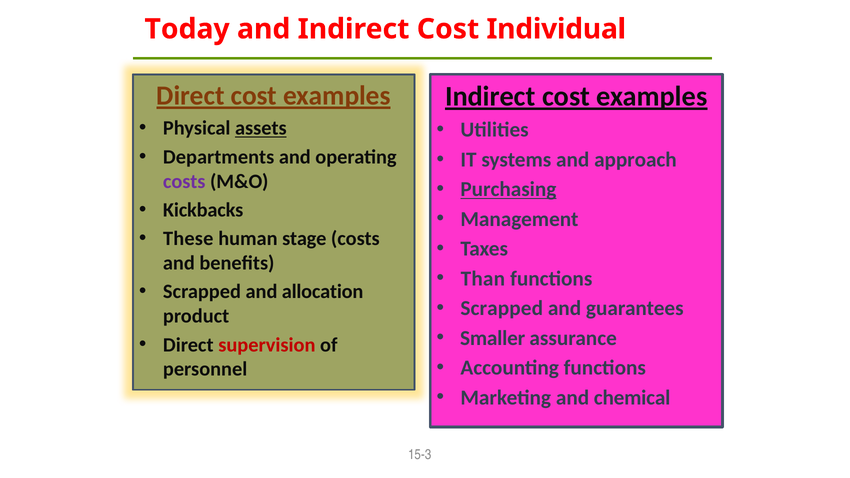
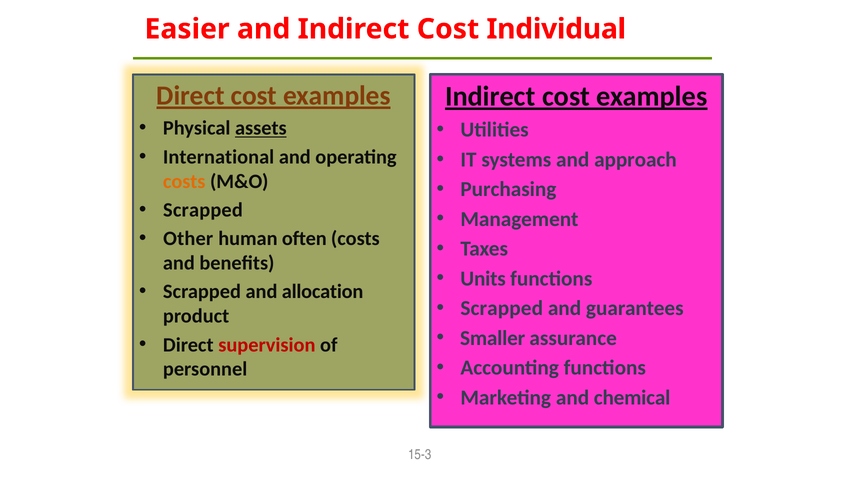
Today: Today -> Easier (187, 29)
Departments: Departments -> International (219, 157)
costs colour: purple -> orange (184, 181)
Purchasing underline: present -> none (508, 189)
Kickbacks: Kickbacks -> Scrapped (203, 210)
These: These -> Other (188, 239)
stage: stage -> often (304, 239)
Than: Than -> Units (483, 279)
